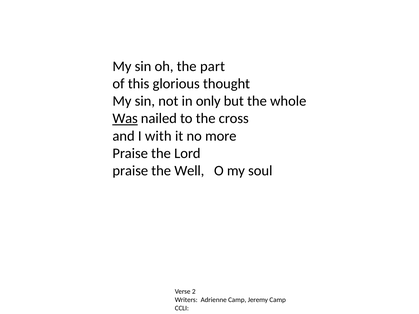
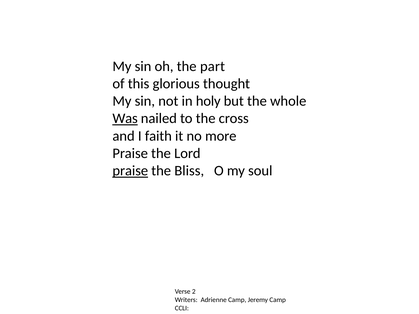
only: only -> holy (208, 101)
with: with -> faith (158, 136)
praise underline: none -> present (130, 171)
Well: Well -> Bliss (189, 171)
